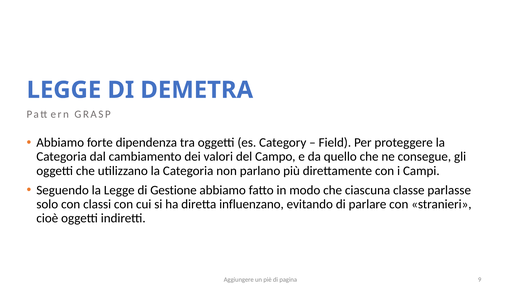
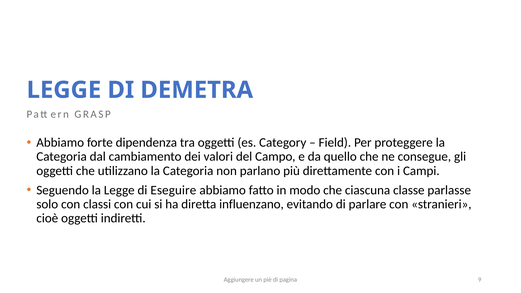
Gestione: Gestione -> Eseguire (173, 190)
